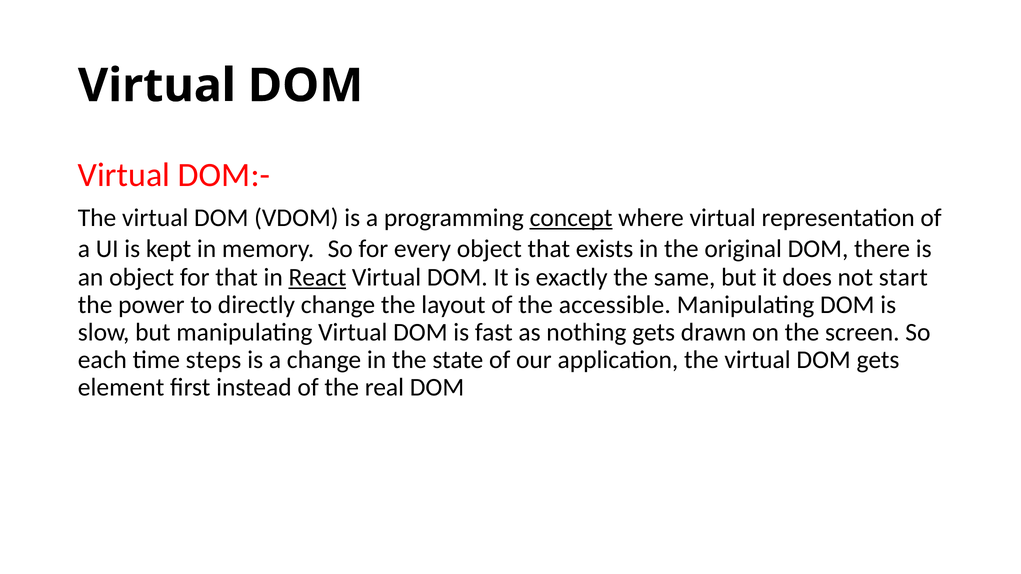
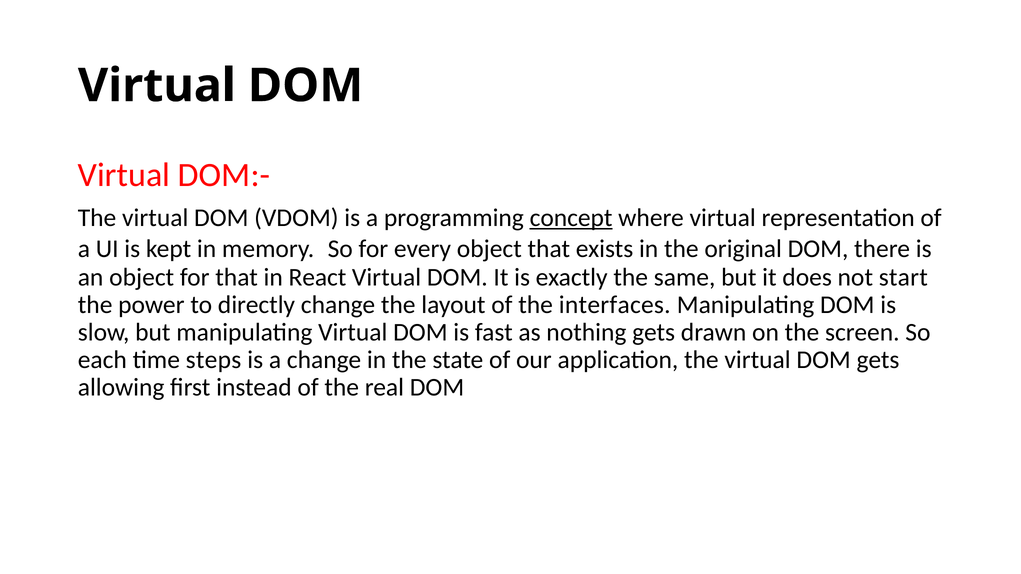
React underline: present -> none (317, 277)
accessible: accessible -> interfaces (615, 305)
element: element -> allowing (121, 388)
